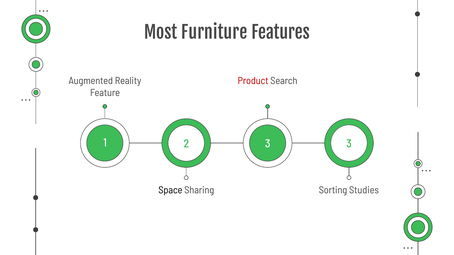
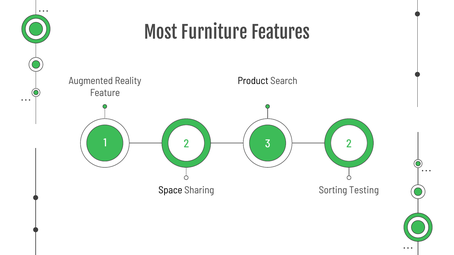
Product colour: red -> black (253, 81)
3 3: 3 -> 2 (349, 144)
Studies: Studies -> Testing (364, 190)
